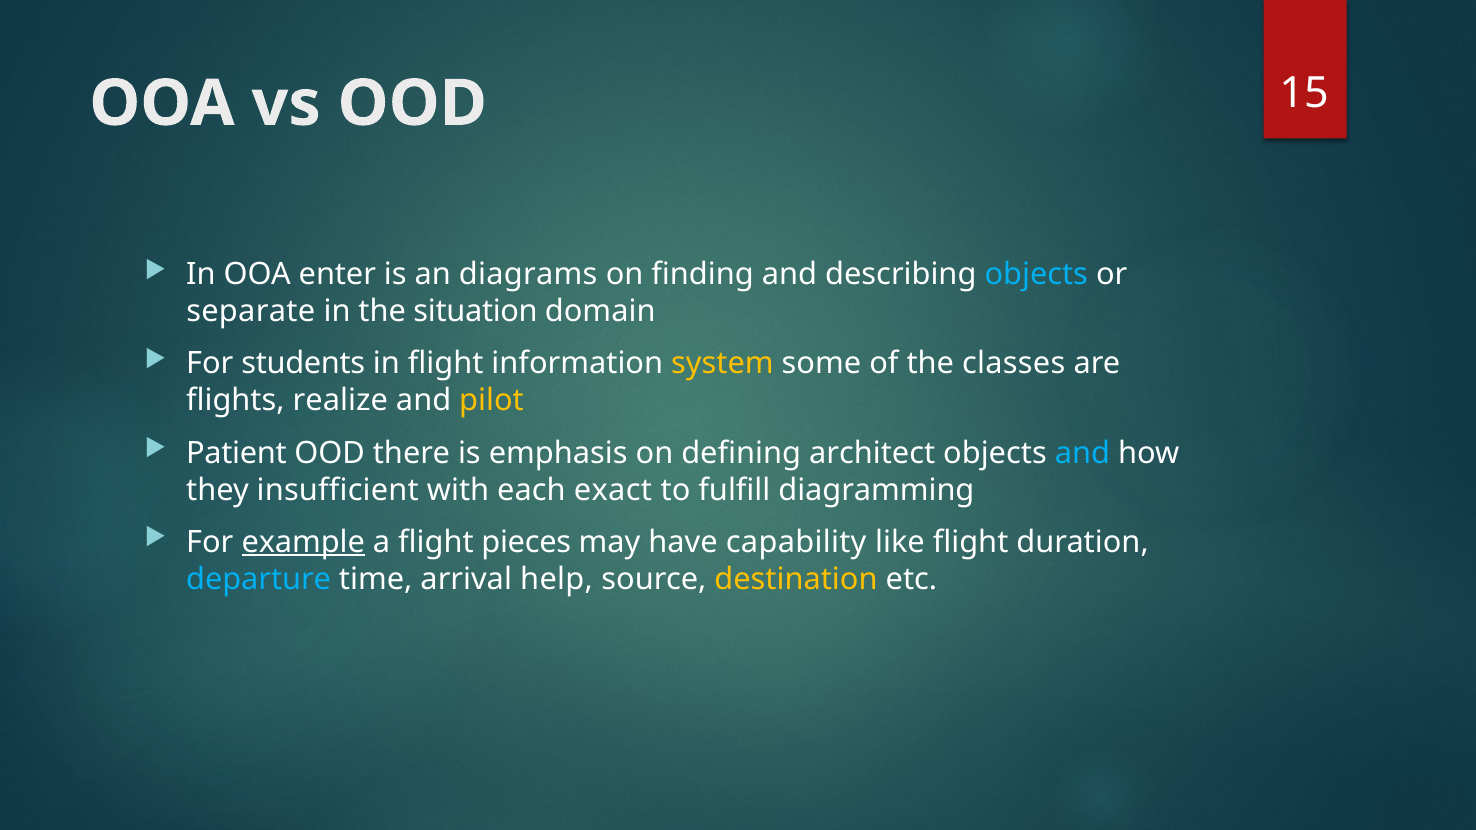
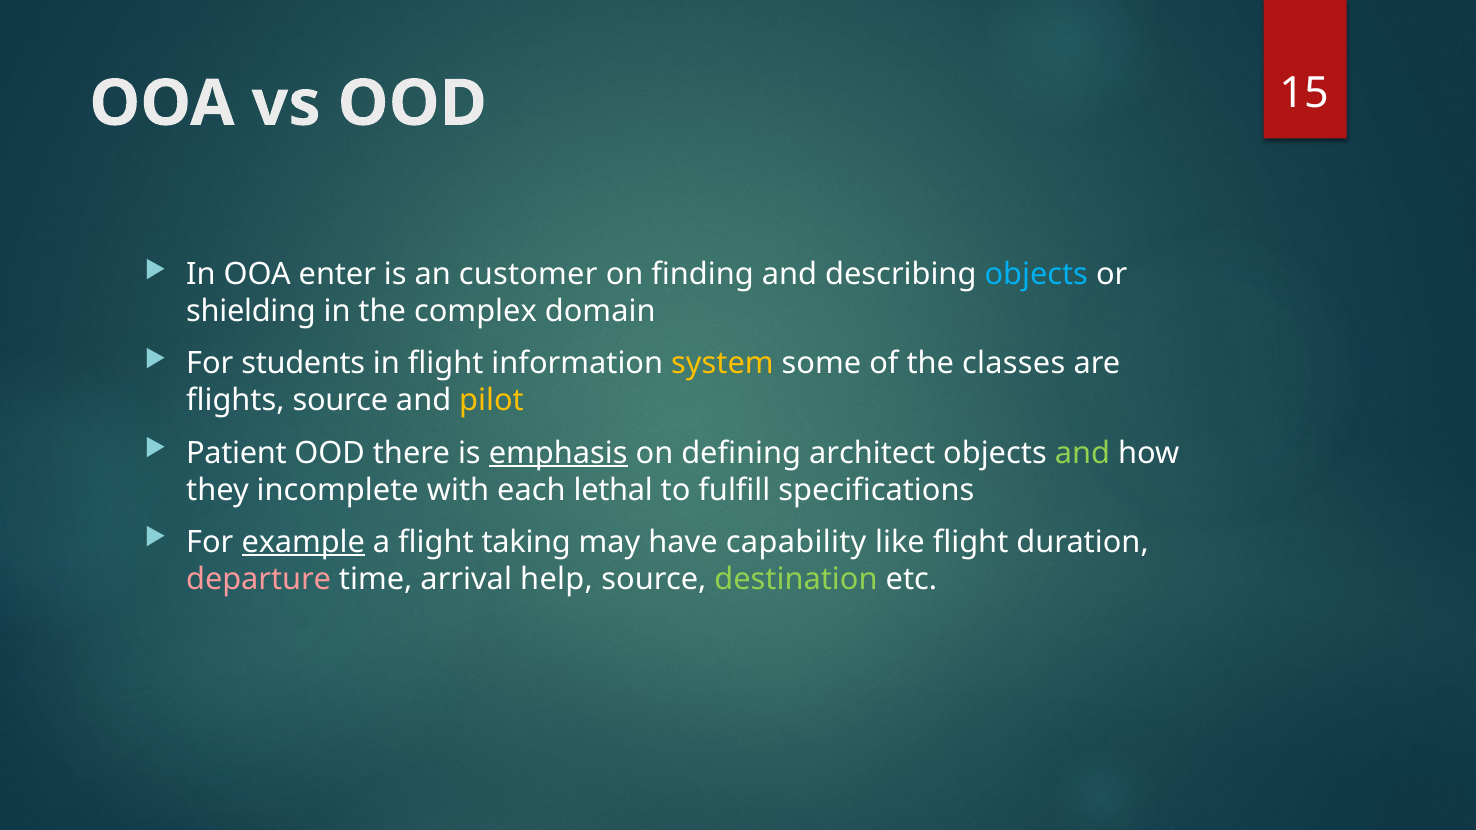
diagrams: diagrams -> customer (528, 275)
separate: separate -> shielding (251, 312)
situation: situation -> complex (475, 312)
flights realize: realize -> source (340, 401)
emphasis underline: none -> present (558, 453)
and colour: light blue -> light green (1082, 453)
insufficient: insufficient -> incomplete (338, 490)
exact: exact -> lethal (613, 490)
diagramming: diagramming -> specifications (876, 490)
pieces: pieces -> taking (526, 542)
departure colour: light blue -> pink (259, 579)
destination colour: yellow -> light green (796, 579)
